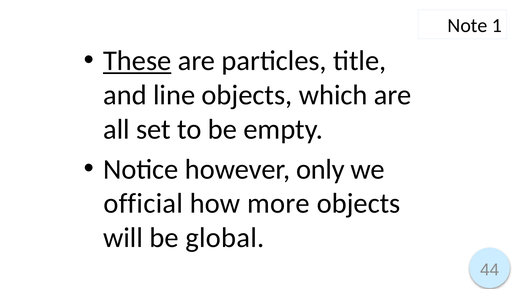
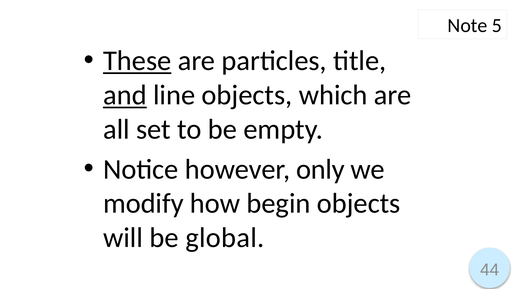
1: 1 -> 5 (497, 26)
and underline: none -> present (125, 95)
official: official -> modify (143, 203)
more: more -> begin (279, 203)
